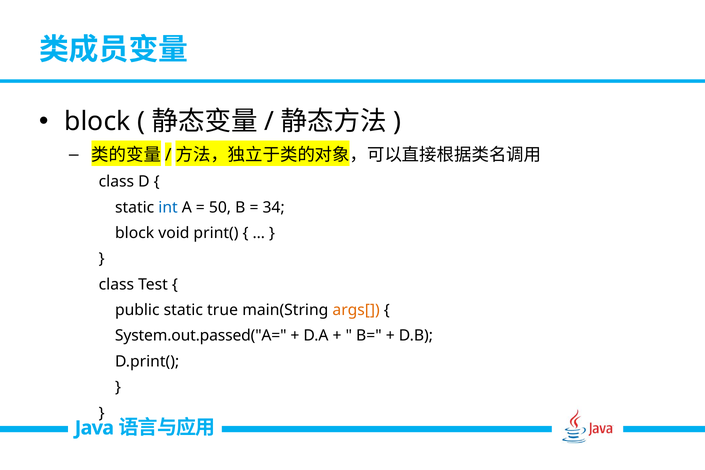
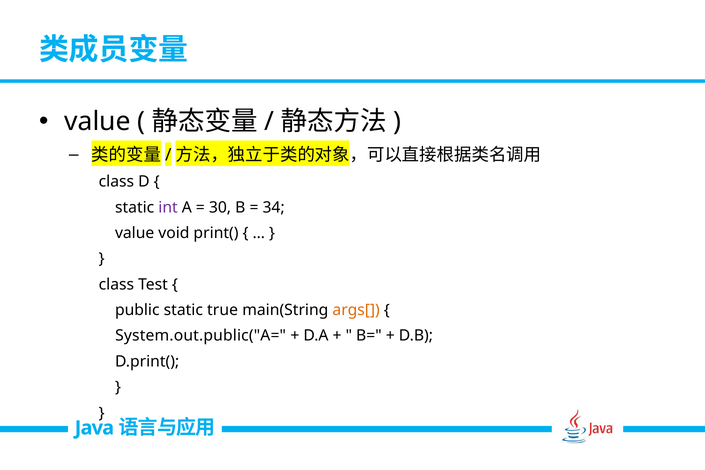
block: block -> value (97, 122)
int colour: blue -> purple (168, 207)
50: 50 -> 30 (220, 207)
block: block -> value (135, 233)
System.out.passed("A=: System.out.passed("A= -> System.out.public("A= (201, 336)
